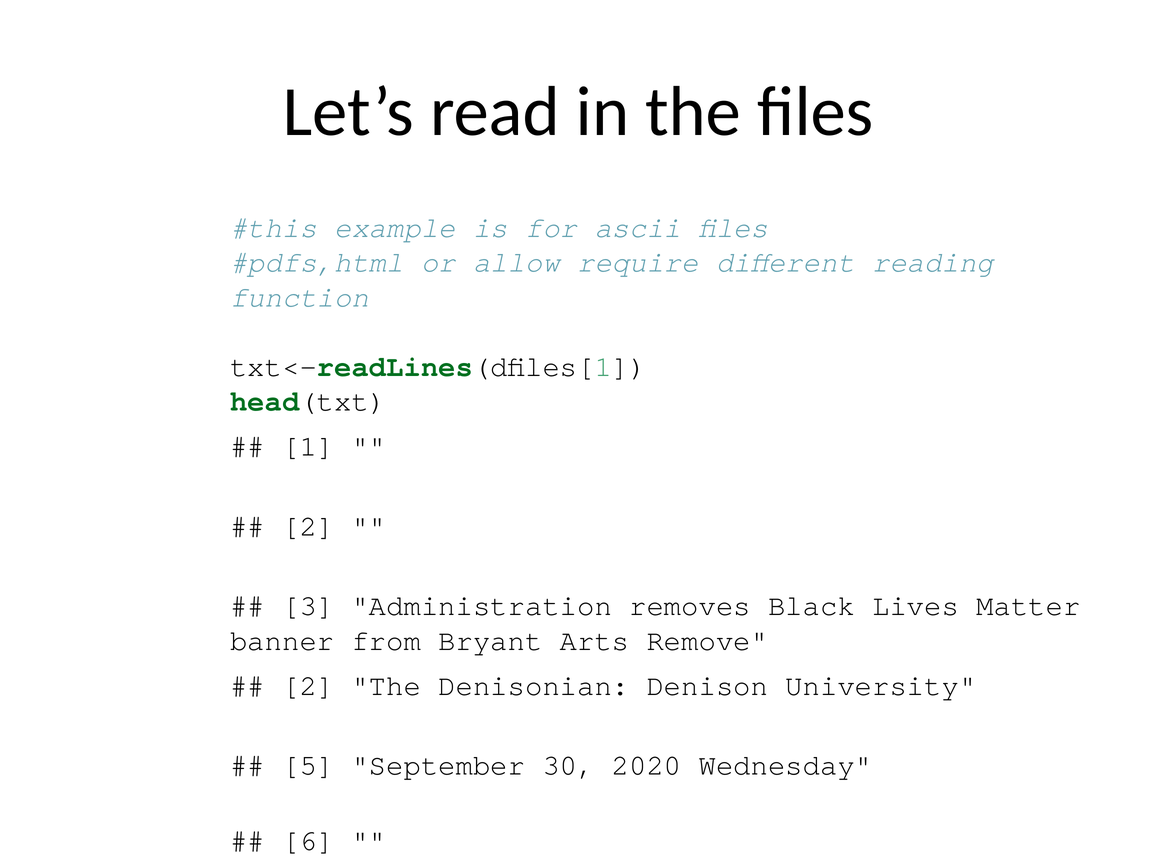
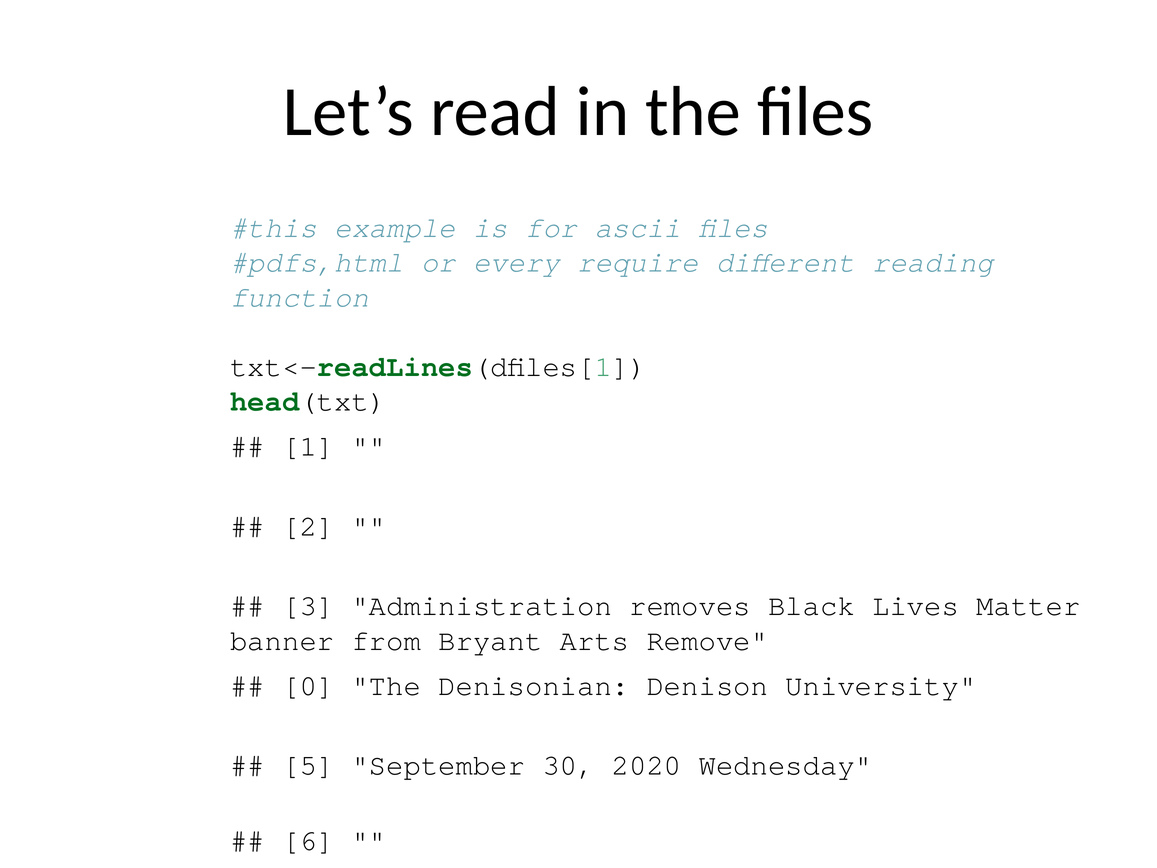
allow: allow -> every (516, 262)
2: 2 -> 0 (308, 685)
